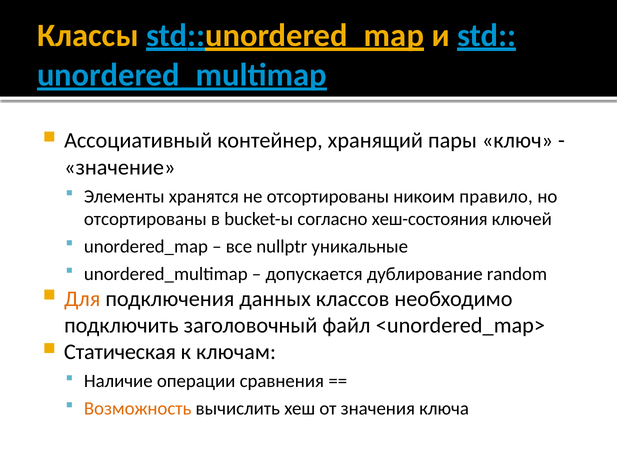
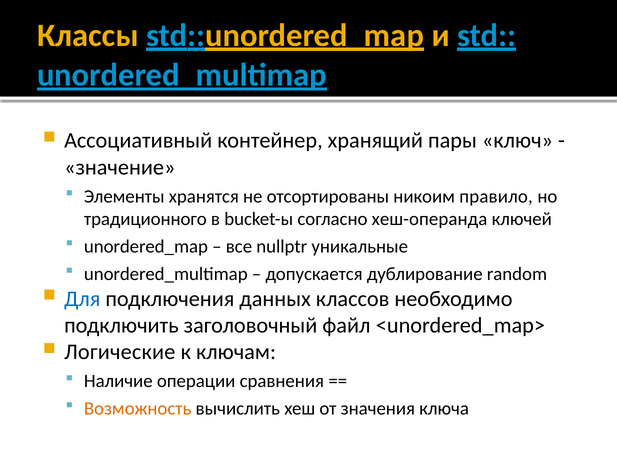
отсортированы: отсортированы -> традиционного (145, 219)
хеш-состояния: хеш-состояния -> хеш-операнда (430, 219)
Для colour: orange -> blue (82, 299)
Статическая: Статическая -> Логические (120, 353)
